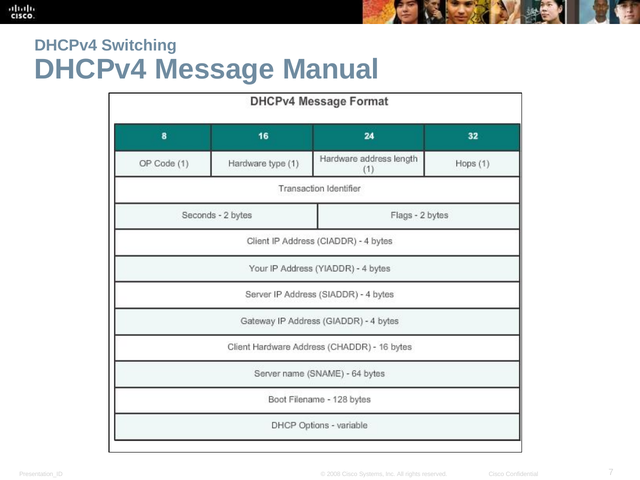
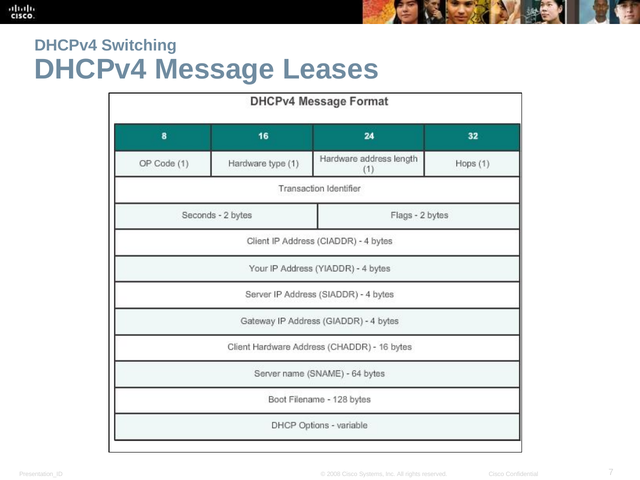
Manual: Manual -> Leases (331, 69)
